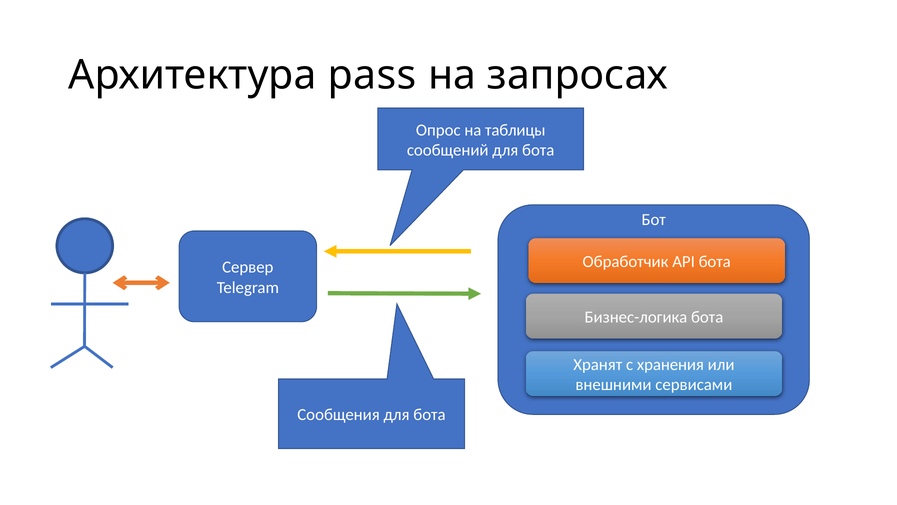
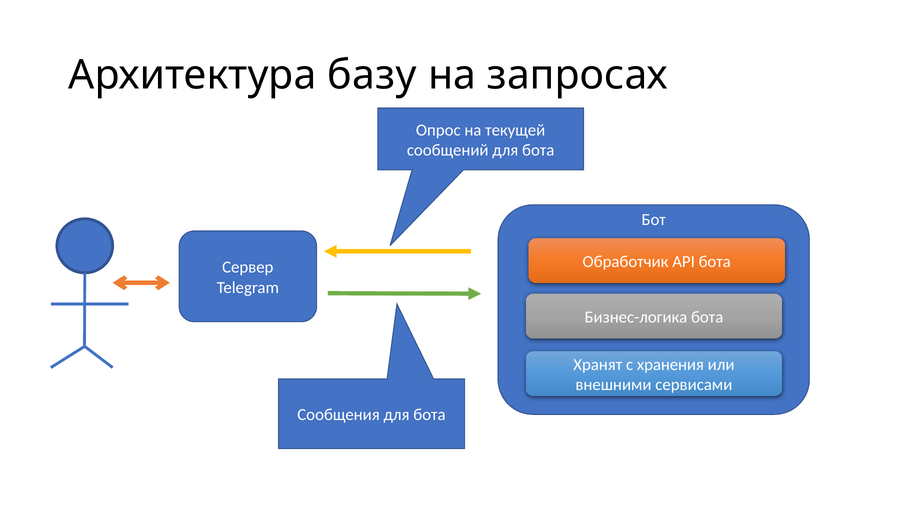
pass: pass -> базу (372, 75)
таблицы: таблицы -> текущей (515, 130)
